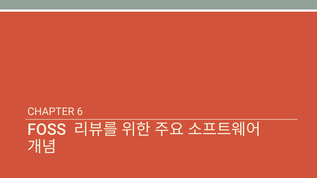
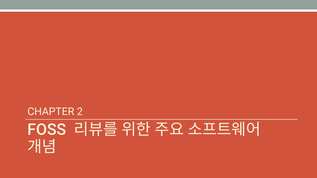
6: 6 -> 2 (80, 112)
